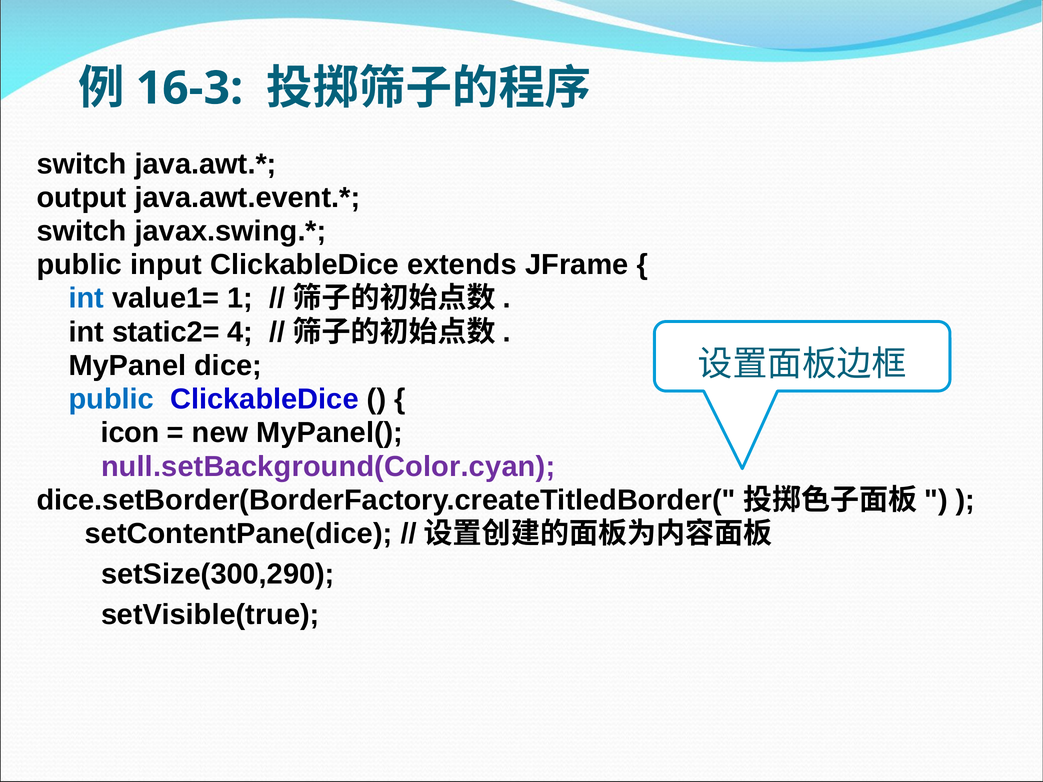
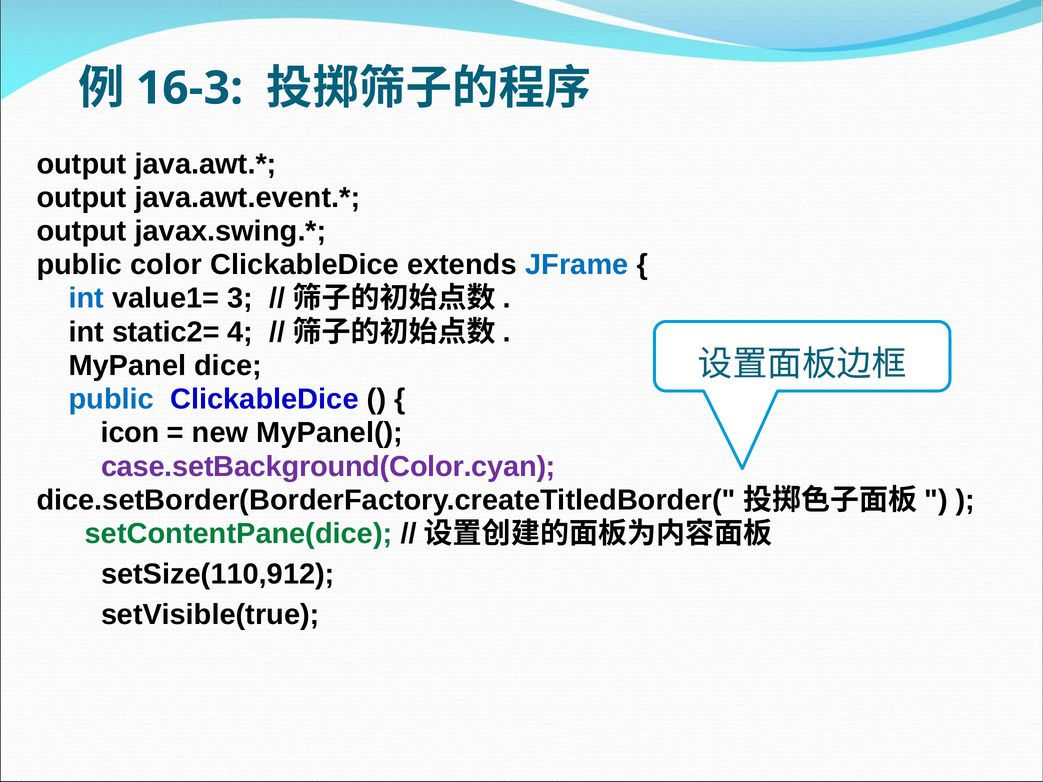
switch: switch -> output (82, 164)
switch: switch -> output (82, 231)
input: input -> color (166, 265)
JFrame colour: black -> blue (577, 265)
1: 1 -> 3 (240, 299)
null.setBackground(Color.cyan: null.setBackground(Color.cyan -> case.setBackground(Color.cyan (328, 467)
setContentPane(dice colour: black -> green (239, 534)
setSize(300,290: setSize(300,290 -> setSize(110,912 (218, 574)
